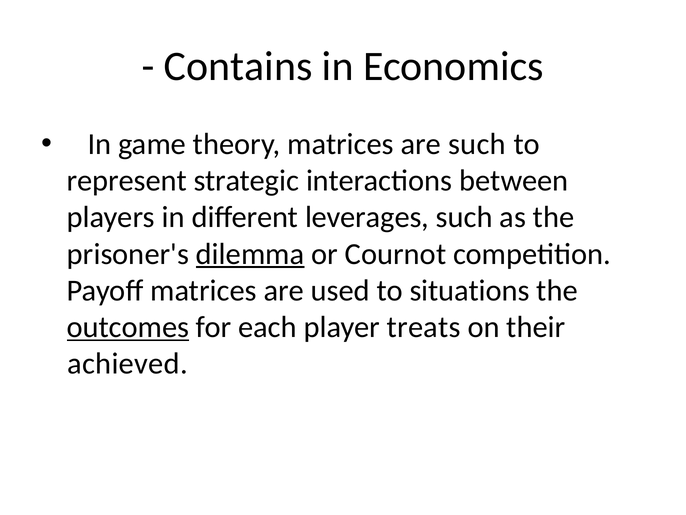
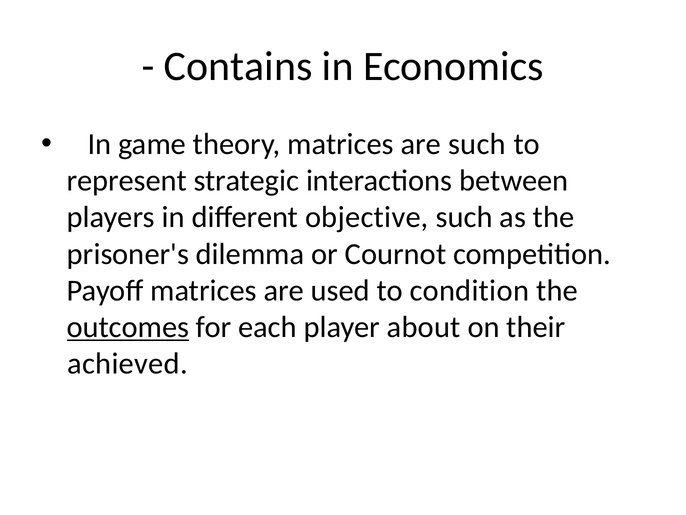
leverages: leverages -> objective (367, 217)
dilemma underline: present -> none (250, 254)
situations: situations -> condition (469, 290)
treats: treats -> about (424, 327)
